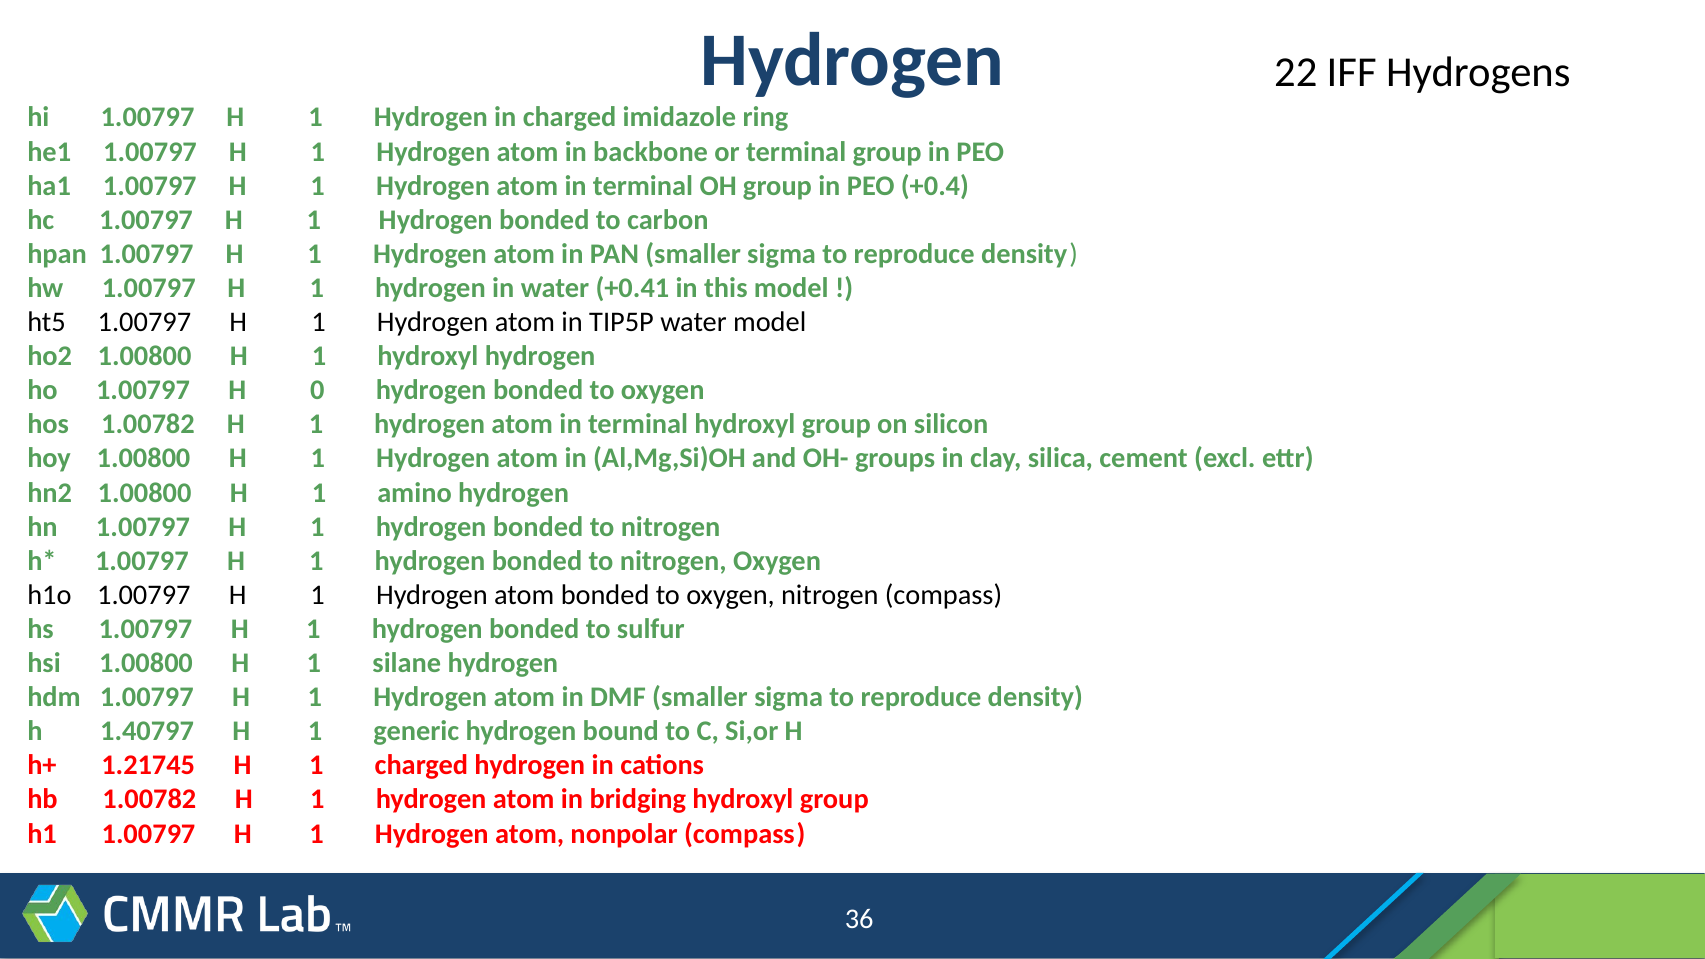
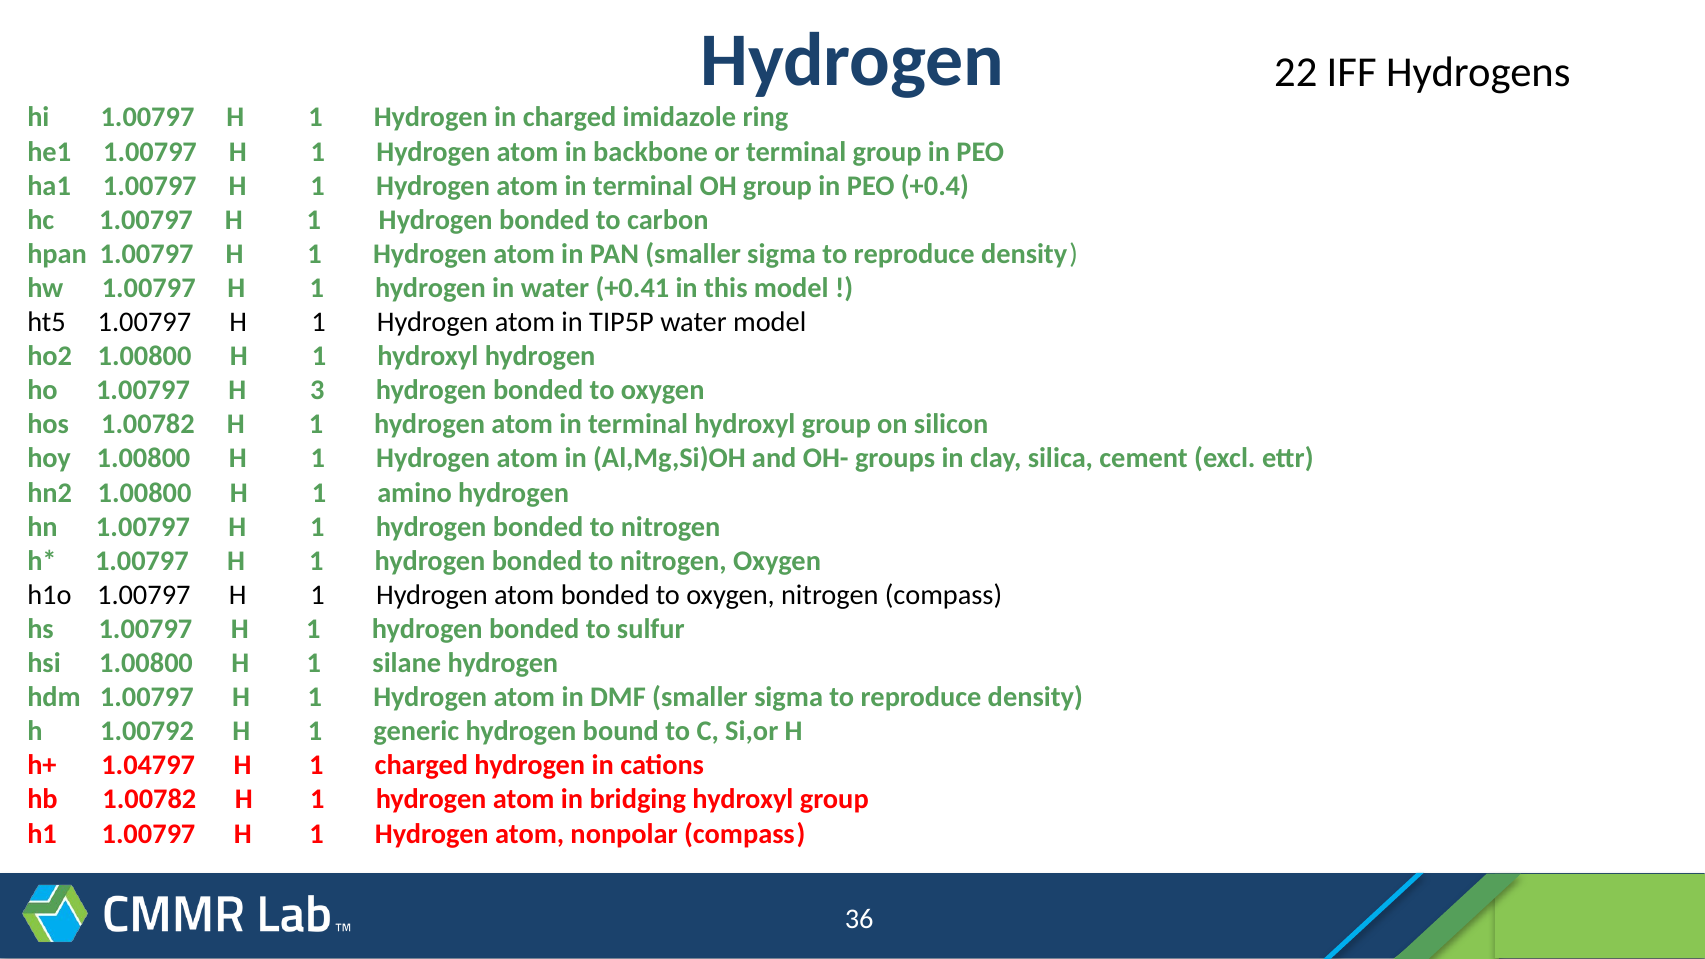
0: 0 -> 3 (317, 390)
1.40797: 1.40797 -> 1.00792 (147, 731)
1.21745: 1.21745 -> 1.04797 (148, 766)
